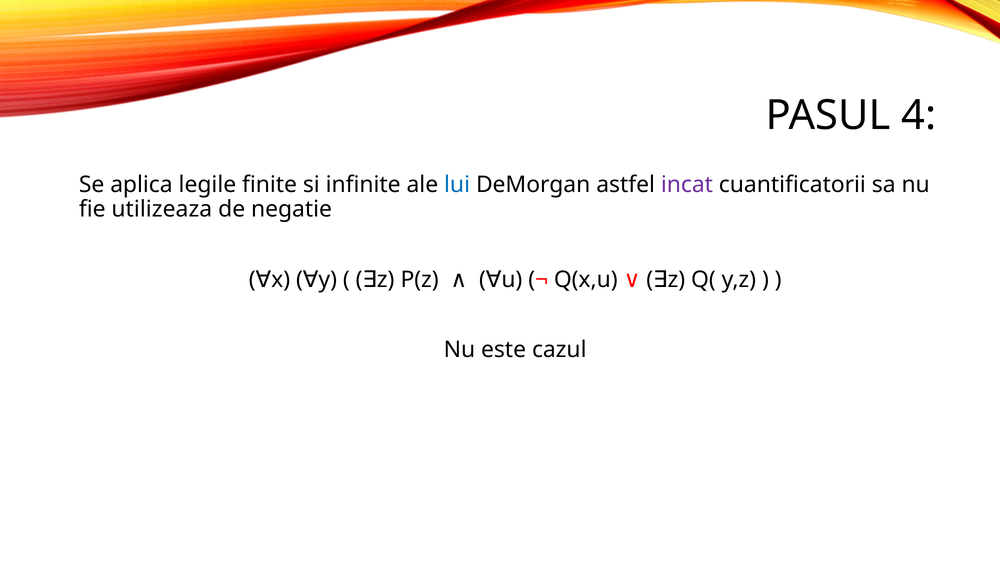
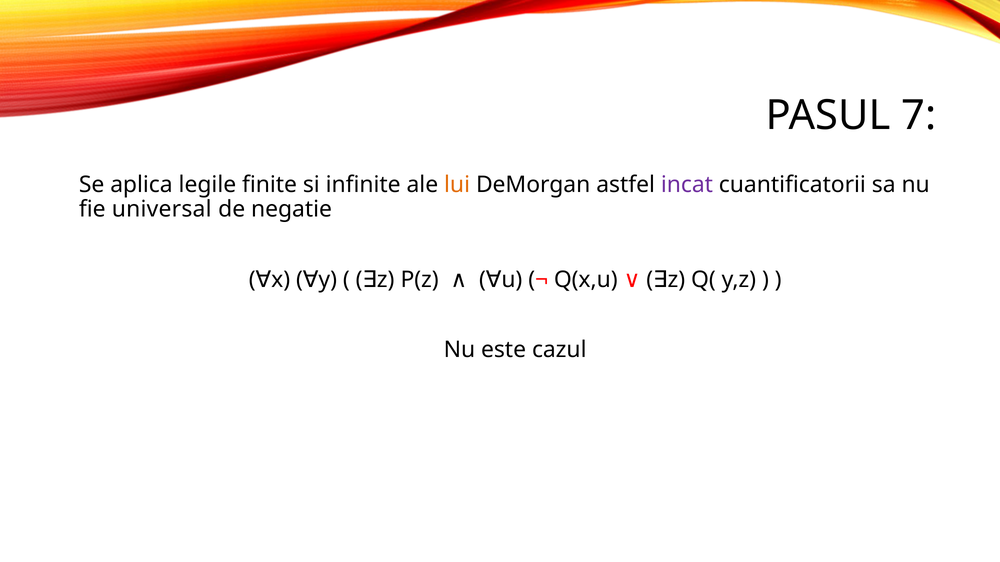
4: 4 -> 7 (919, 115)
lui colour: blue -> orange (457, 185)
utilizeaza: utilizeaza -> universal (162, 209)
